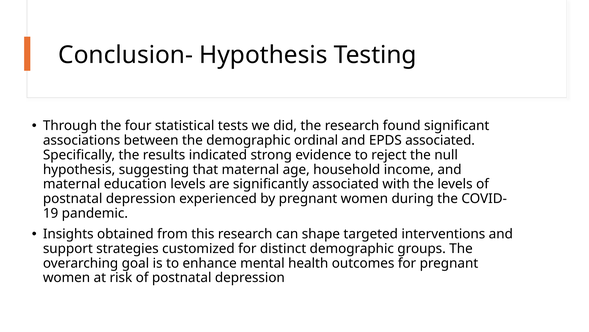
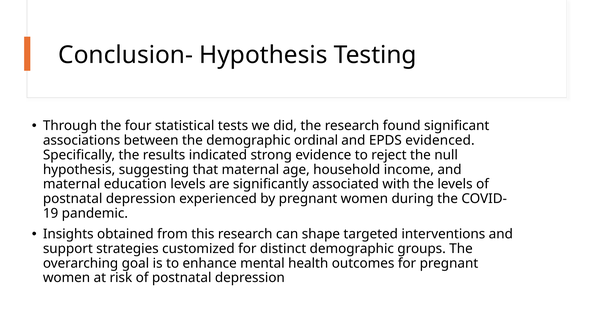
EPDS associated: associated -> evidenced (440, 140)
